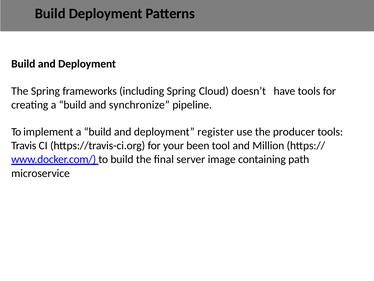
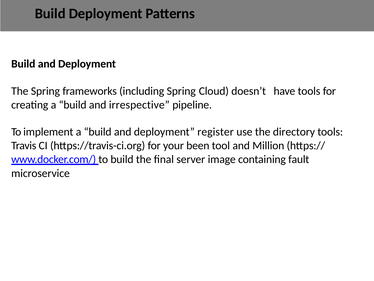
synchronize: synchronize -> irrespective (139, 105)
producer: producer -> directory (294, 132)
path: path -> fault (299, 159)
